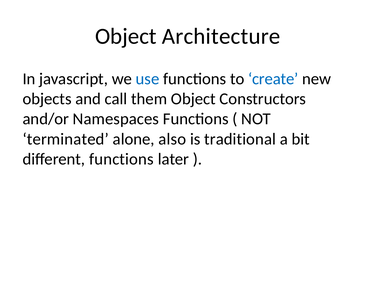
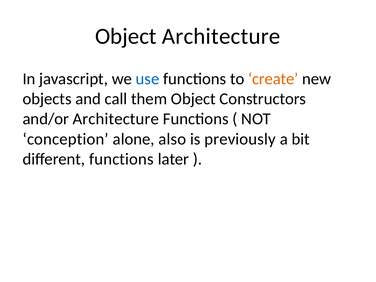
create colour: blue -> orange (273, 79)
and/or Namespaces: Namespaces -> Architecture (116, 119)
terminated: terminated -> conception (66, 139)
traditional: traditional -> previously (240, 139)
